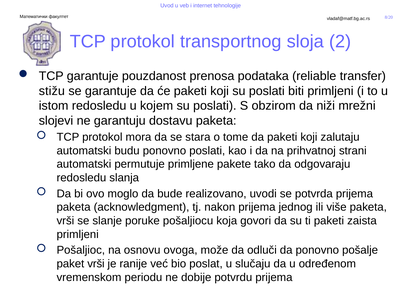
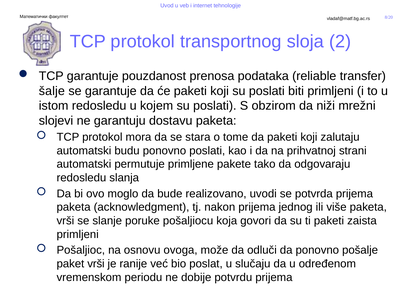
stižu: stižu -> šalje (52, 91)
